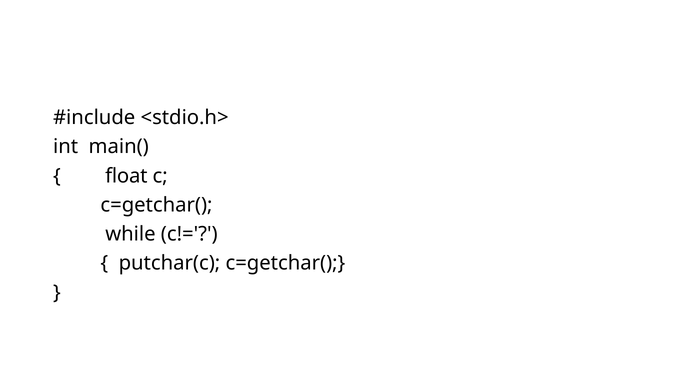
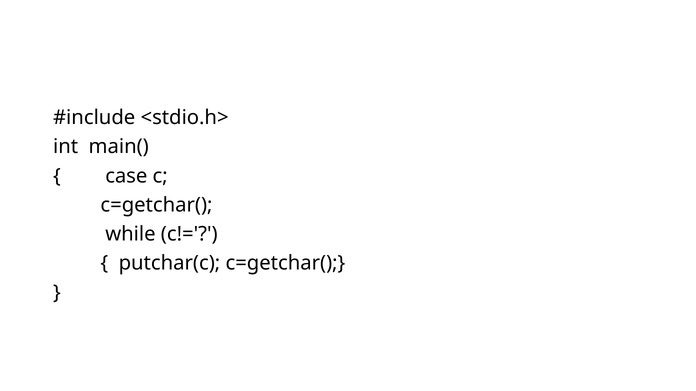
float: float -> case (126, 176)
